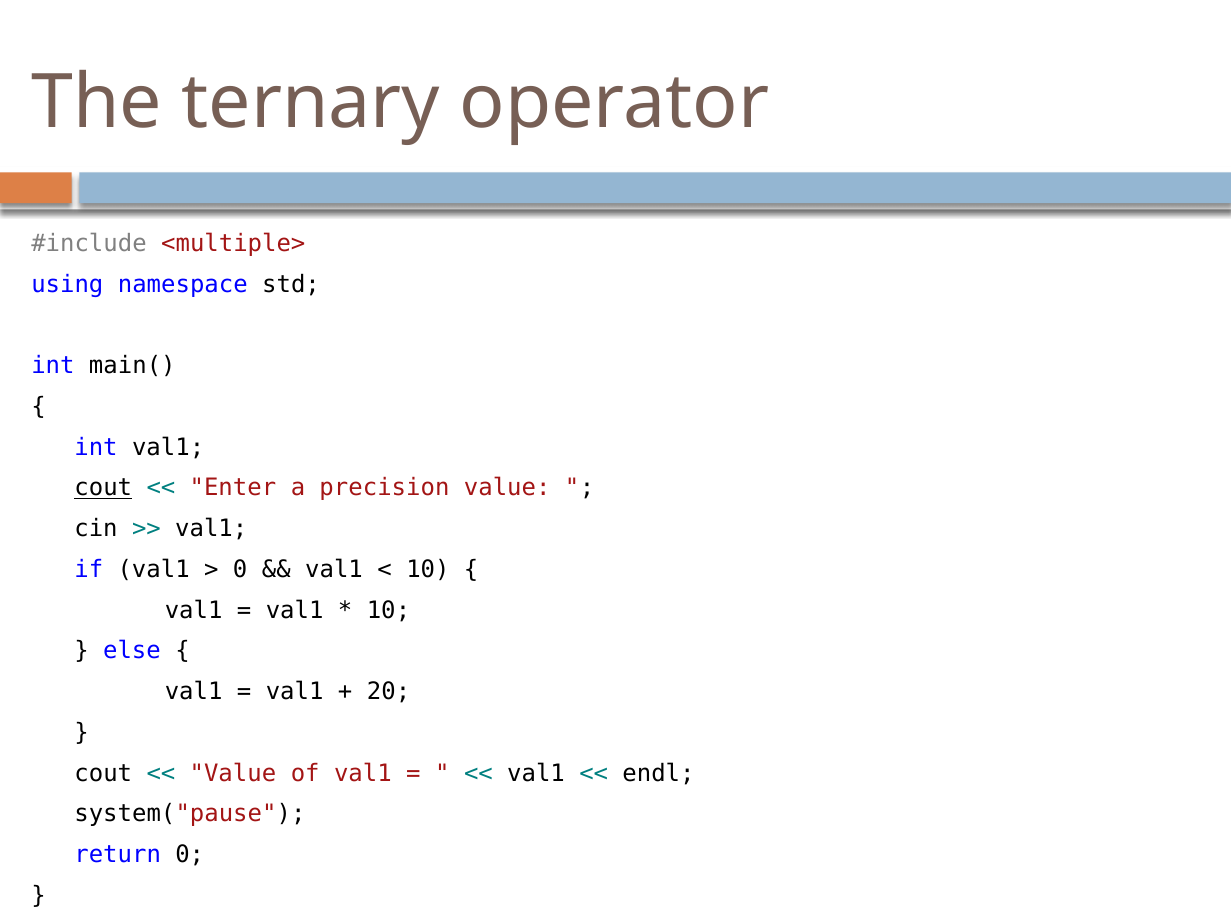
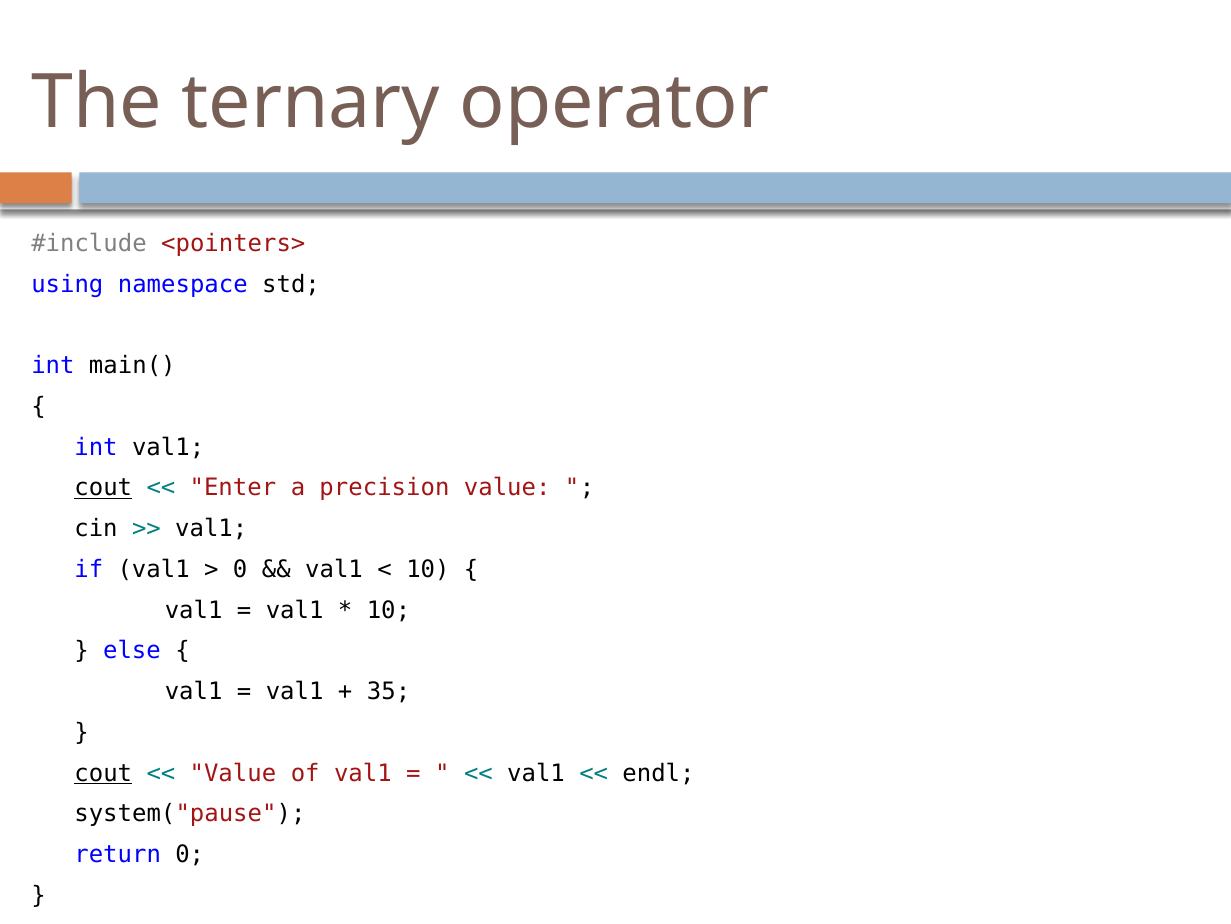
<multiple>: <multiple> -> <pointers> (233, 243)
20: 20 -> 35 (389, 691)
cout underline: none -> present (103, 773)
